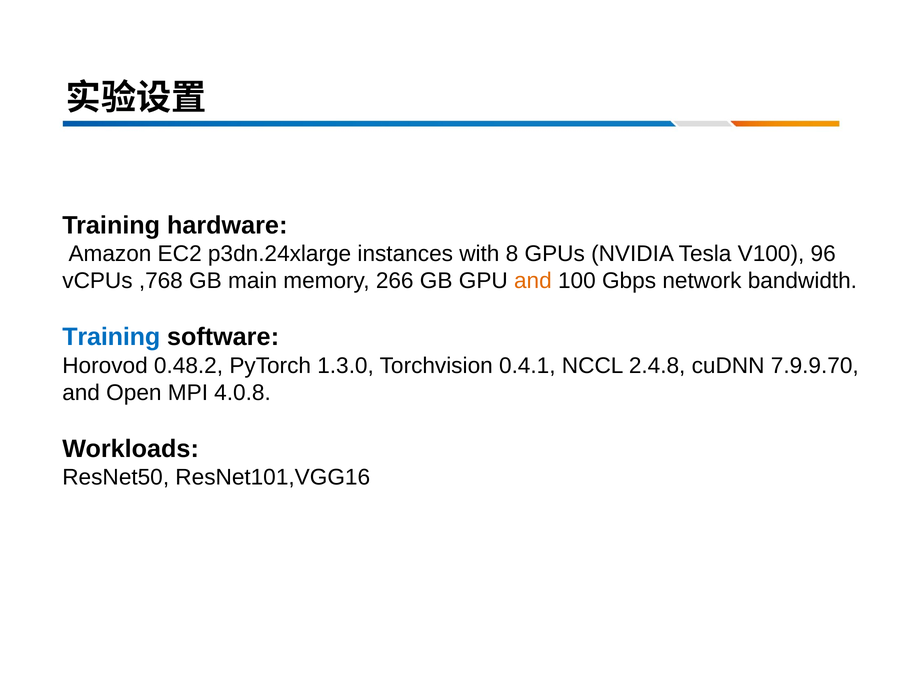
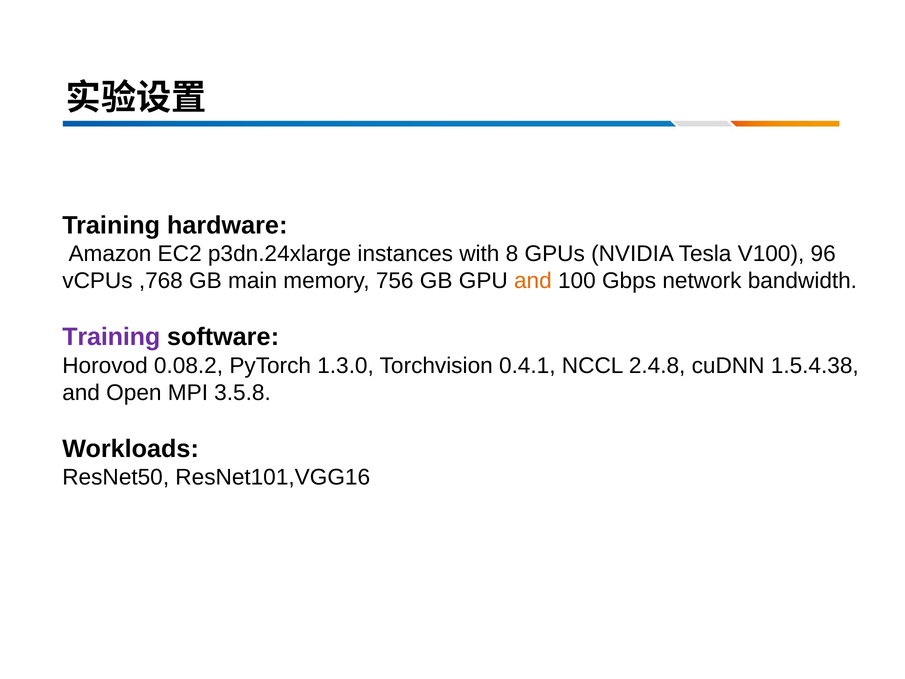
266: 266 -> 756 (395, 281)
Training colour: blue -> purple (111, 337)
0.48.2: 0.48.2 -> 0.08.2 (189, 365)
7.9.9.70: 7.9.9.70 -> 1.5.4.38 (815, 365)
4.0.8: 4.0.8 -> 3.5.8 (243, 393)
